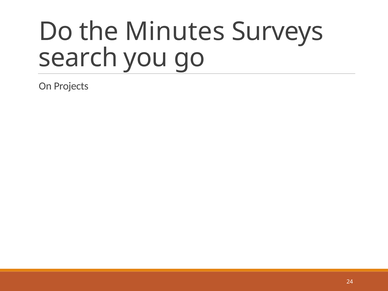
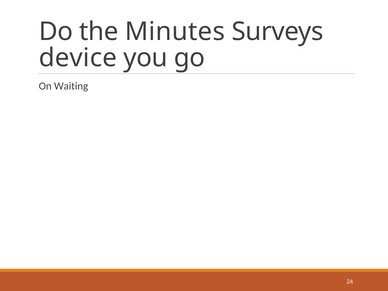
search: search -> device (78, 58)
Projects: Projects -> Waiting (71, 86)
